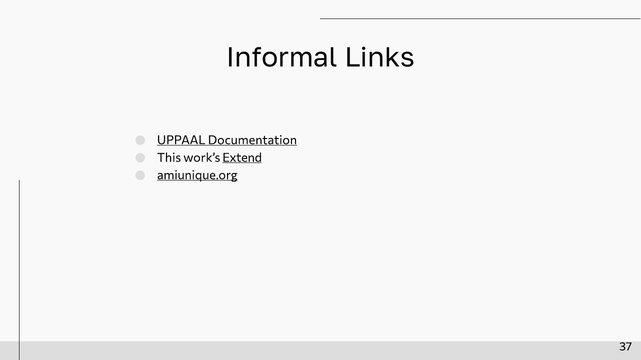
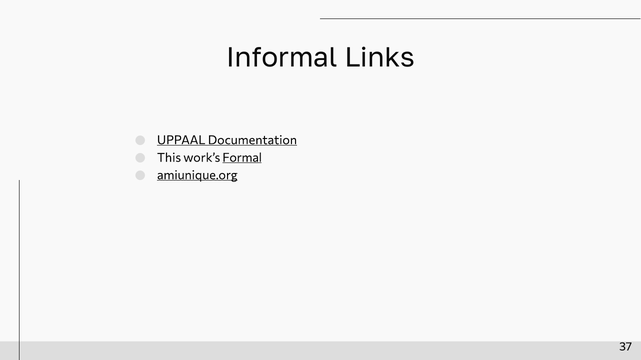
Extend: Extend -> Formal (242, 158)
